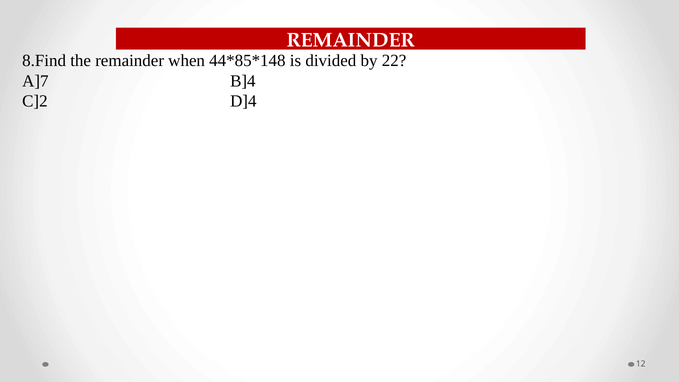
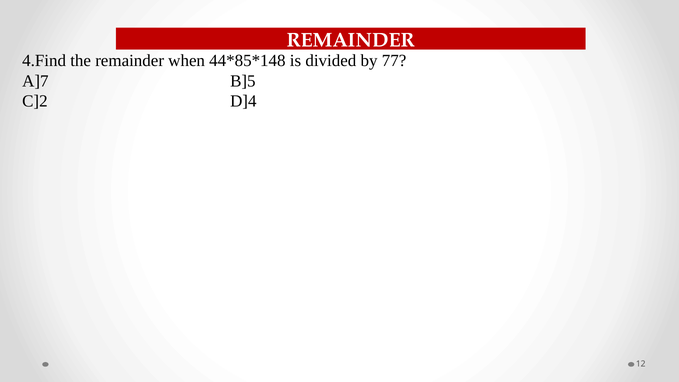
8.Find: 8.Find -> 4.Find (44, 61)
22: 22 -> 77 (394, 61)
B]4: B]4 -> B]5 (243, 81)
